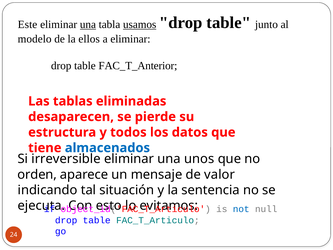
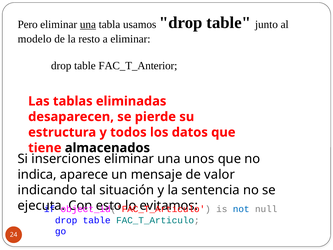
Este: Este -> Pero (28, 24)
usamos underline: present -> none (140, 24)
ellos: ellos -> resto (89, 39)
almacenados colour: blue -> black (107, 148)
irreversible: irreversible -> inserciones (66, 159)
orden: orden -> indica (37, 174)
